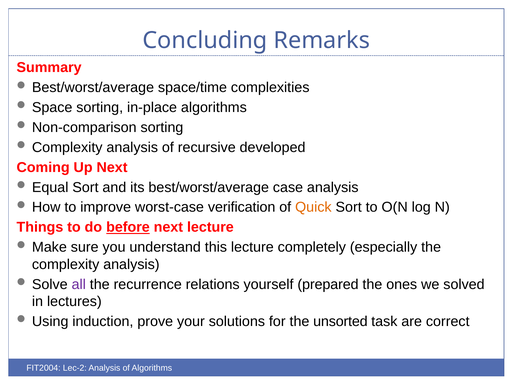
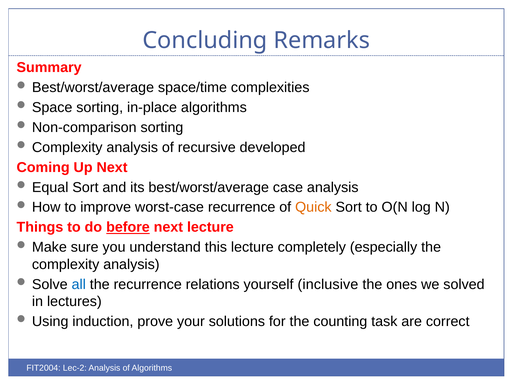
worst-case verification: verification -> recurrence (242, 207)
all colour: purple -> blue (79, 284)
prepared: prepared -> inclusive (328, 284)
unsorted: unsorted -> counting (340, 321)
